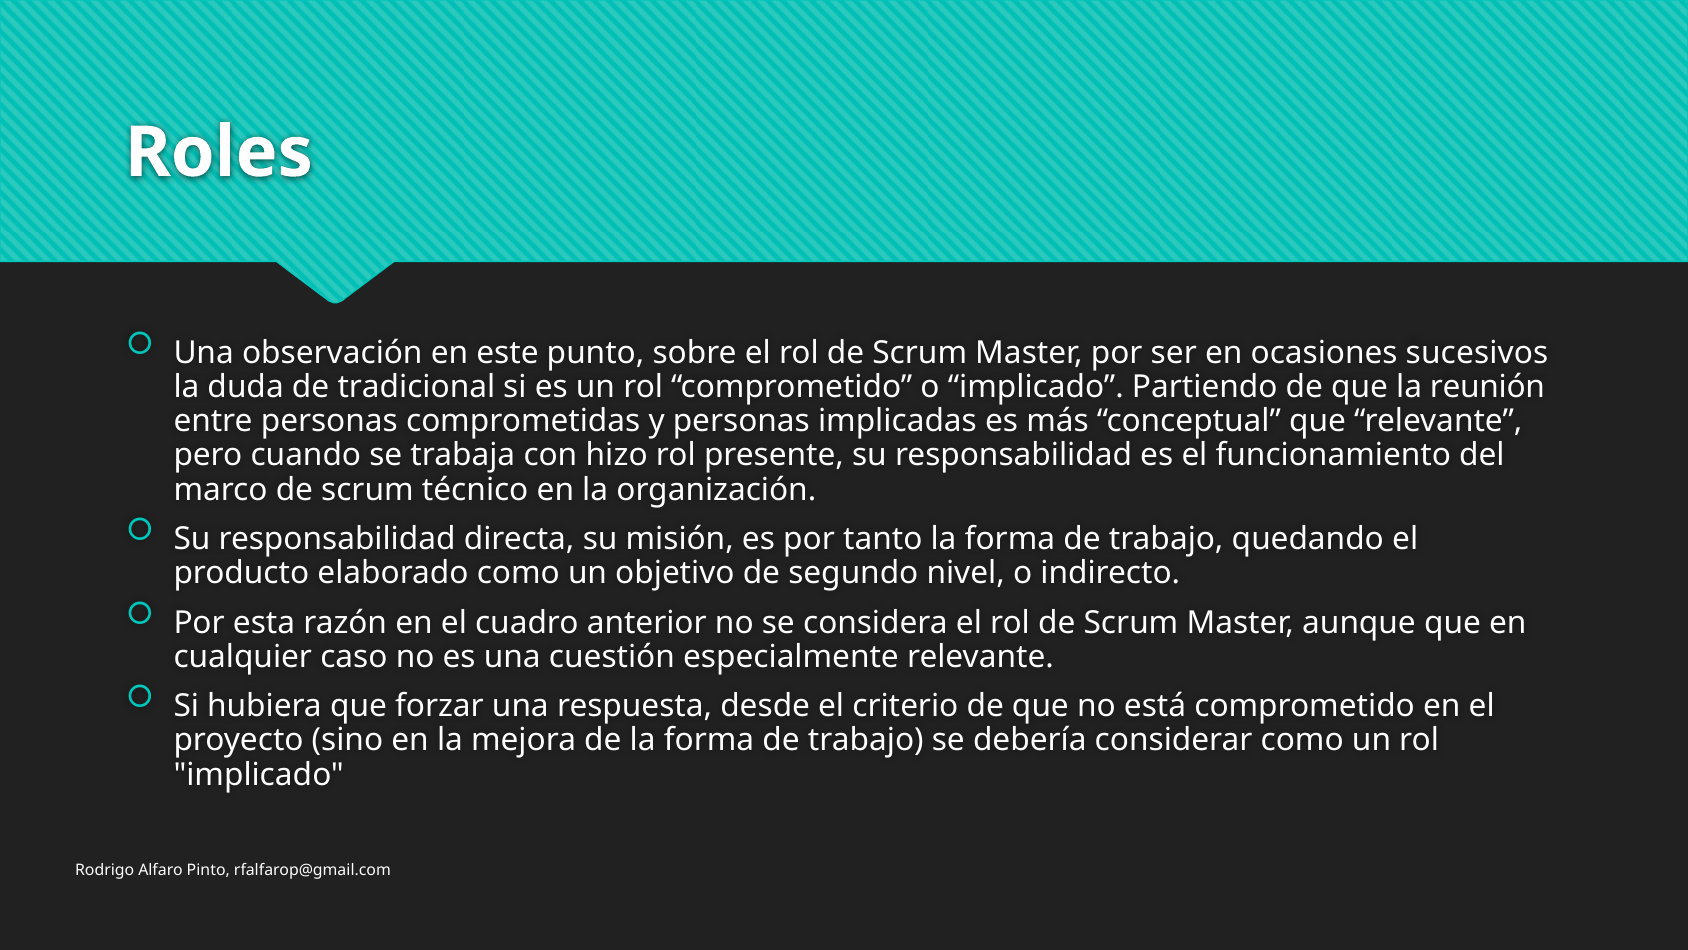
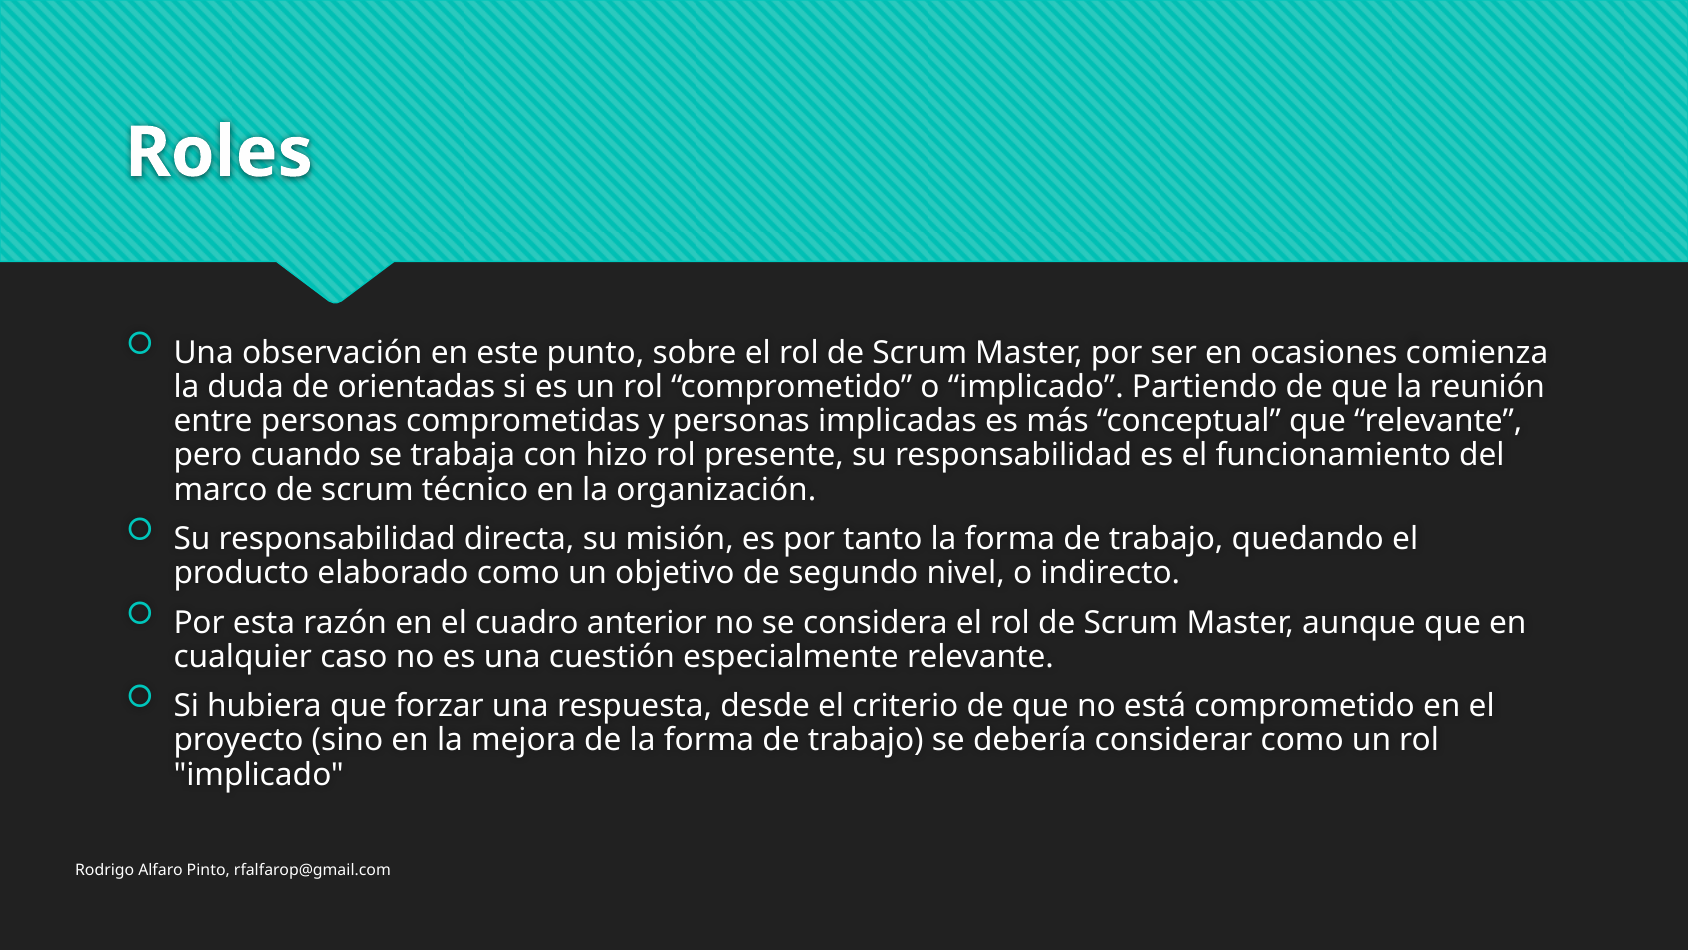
sucesivos: sucesivos -> comienza (1477, 353)
tradicional: tradicional -> orientadas (416, 387)
